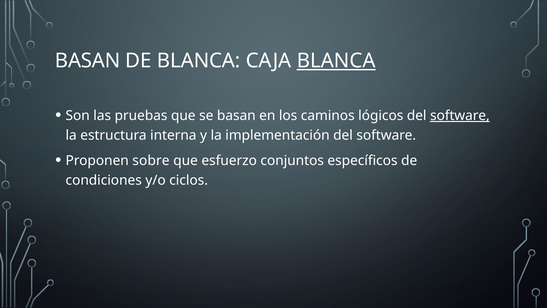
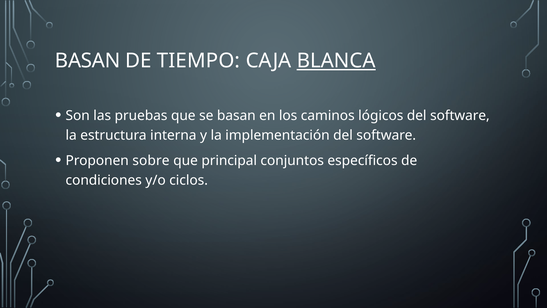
DE BLANCA: BLANCA -> TIEMPO (199, 61)
software underline: present -> none (460, 115)
esfuerzo: esfuerzo -> principal (229, 161)
